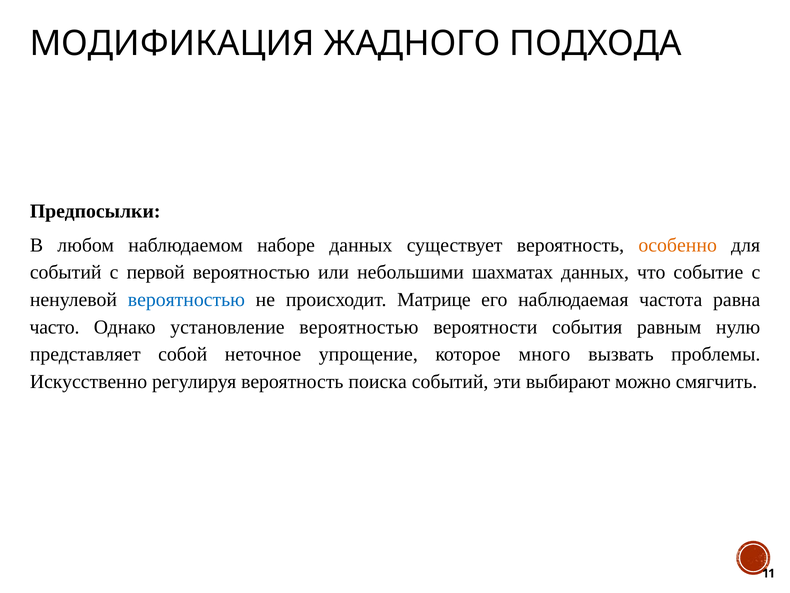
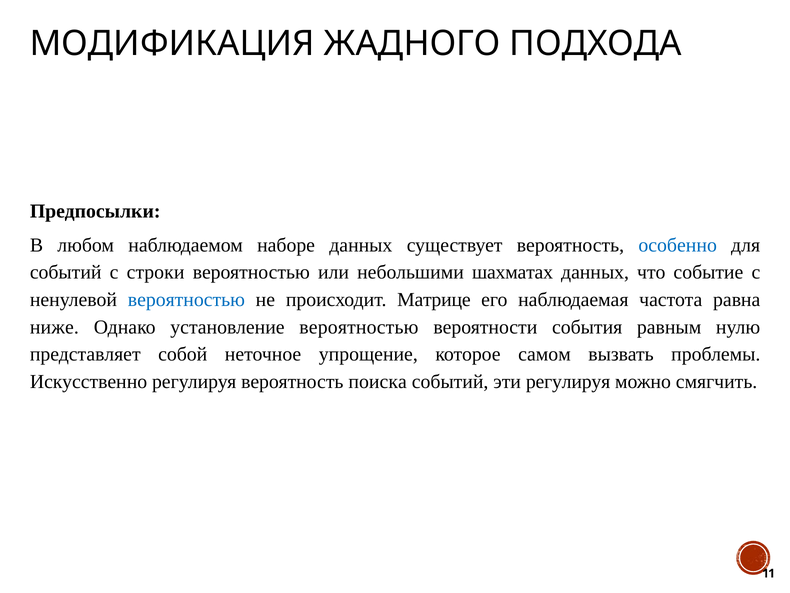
особенно colour: orange -> blue (678, 245)
первой: первой -> строки (156, 272)
часто: часто -> ниже (54, 327)
много: много -> самом (544, 354)
эти выбирают: выбирают -> регулируя (568, 381)
